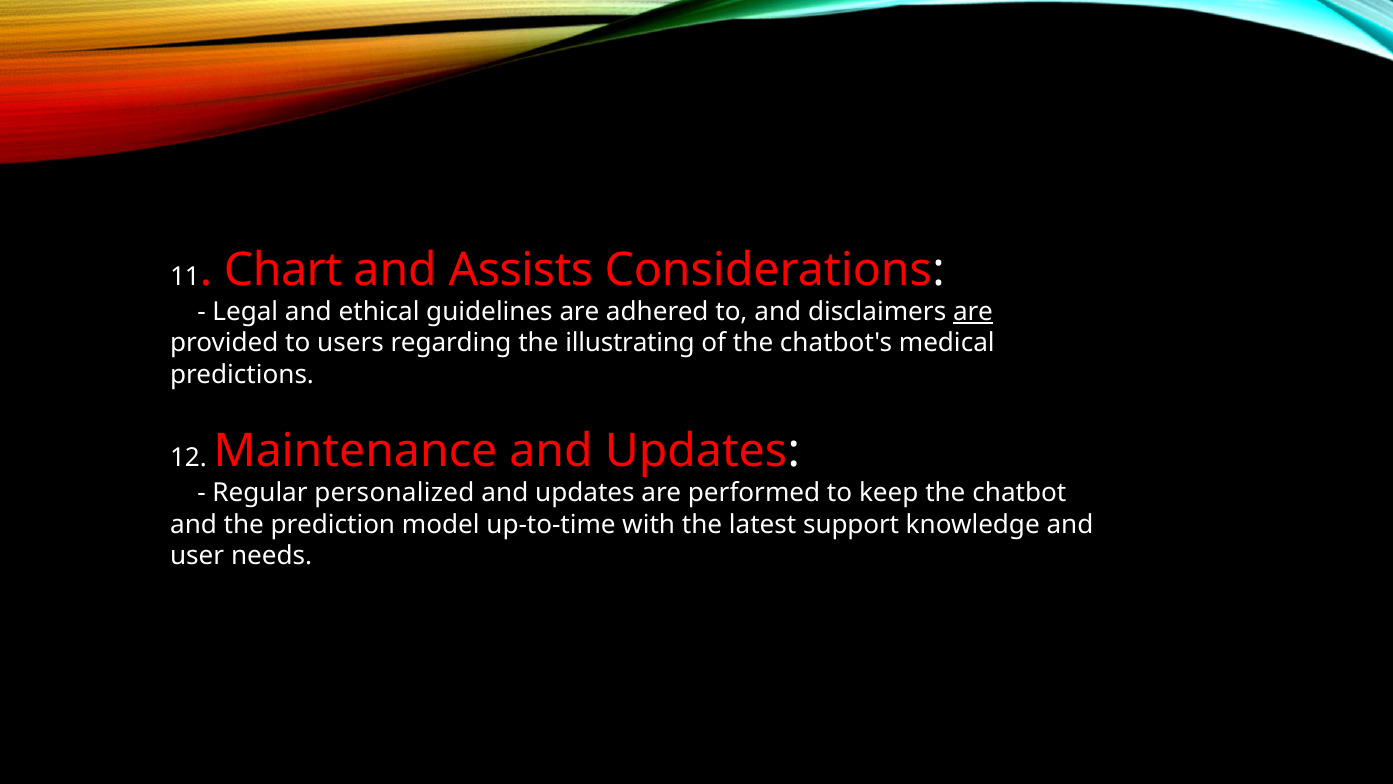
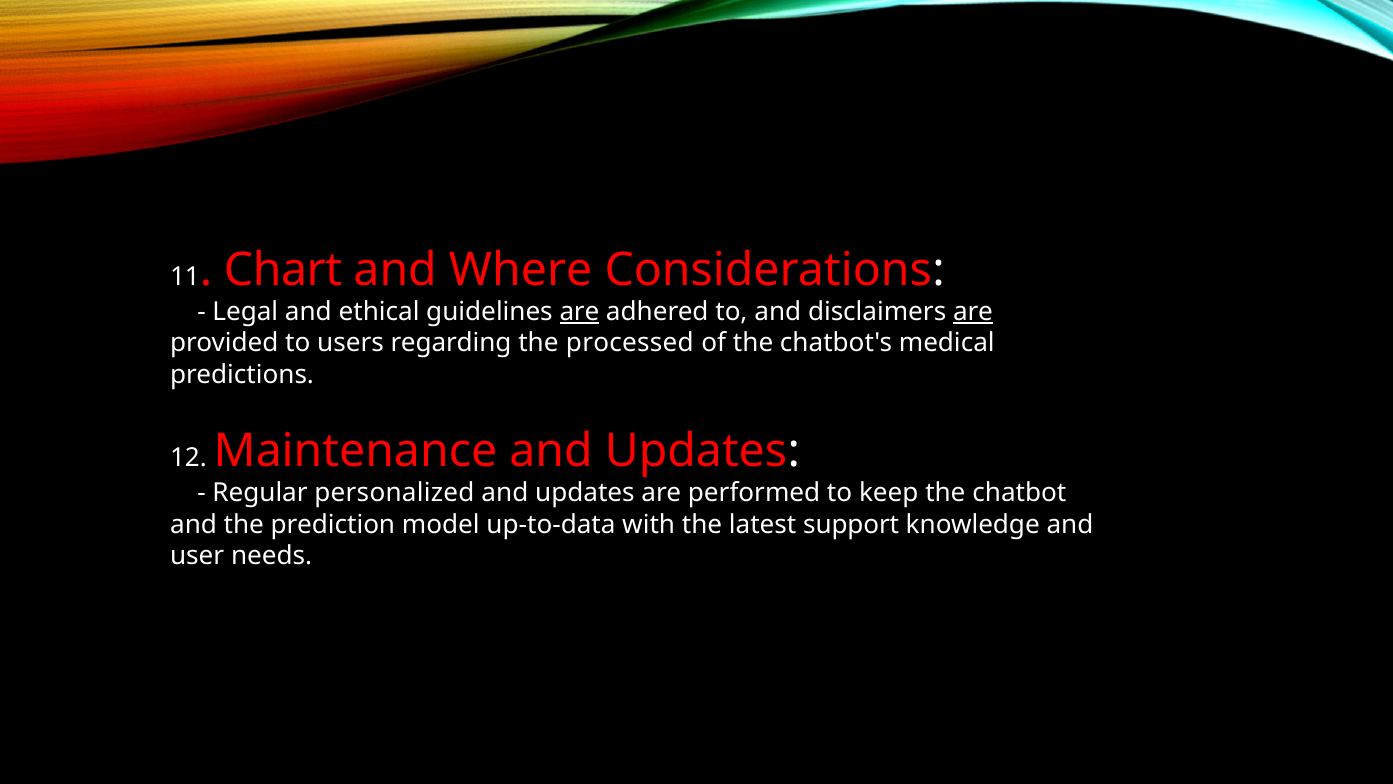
Assists: Assists -> Where (521, 270)
are underline: none -> present (579, 312)
illustrating: illustrating -> processed (630, 343)
up-to-time: up-to-time -> up-to-data (551, 524)
